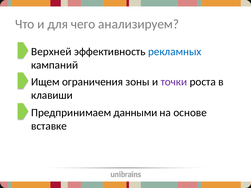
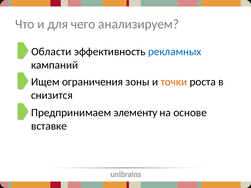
Верхней: Верхней -> Области (51, 52)
точки colour: purple -> orange (174, 82)
клавиши: клавиши -> снизится (52, 95)
данными: данными -> элементу (135, 113)
